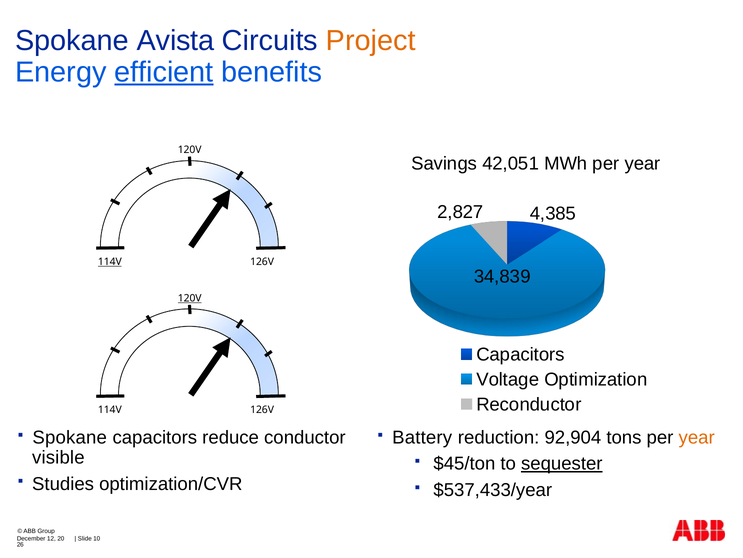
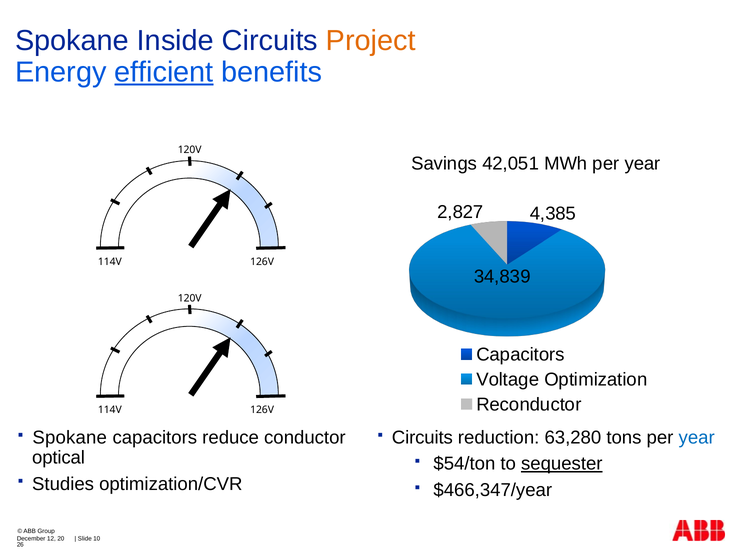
Avista: Avista -> Inside (175, 41)
114V underline: present -> none (110, 261)
120V underline: present -> none (190, 298)
Battery: Battery -> Circuits (422, 437)
92,904: 92,904 -> 63,280 (573, 437)
year colour: orange -> blue (697, 437)
visible: visible -> optical (58, 457)
$45/ton: $45/ton -> $54/ton (464, 463)
$537,433/year: $537,433/year -> $466,347/year (493, 489)
